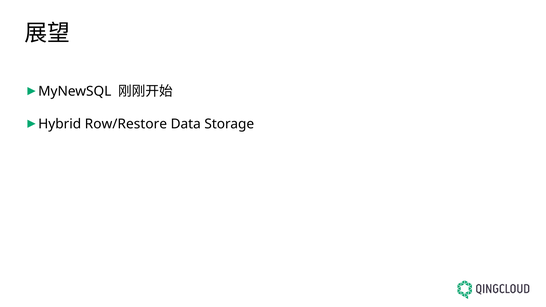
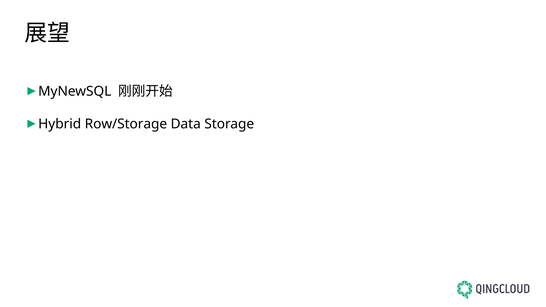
Row/Restore: Row/Restore -> Row/Storage (126, 124)
